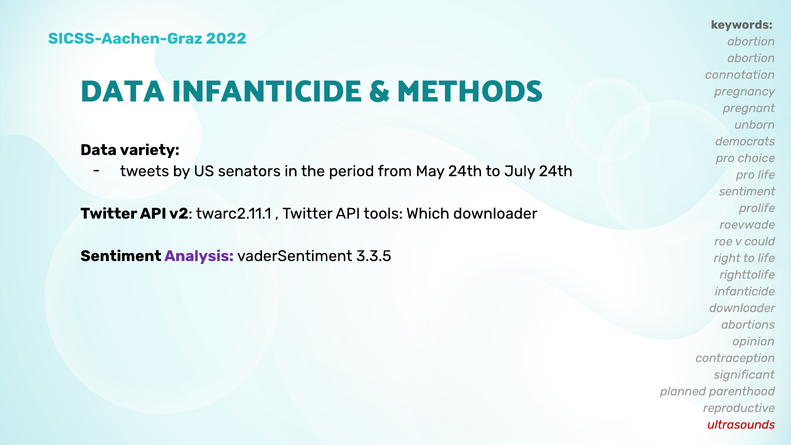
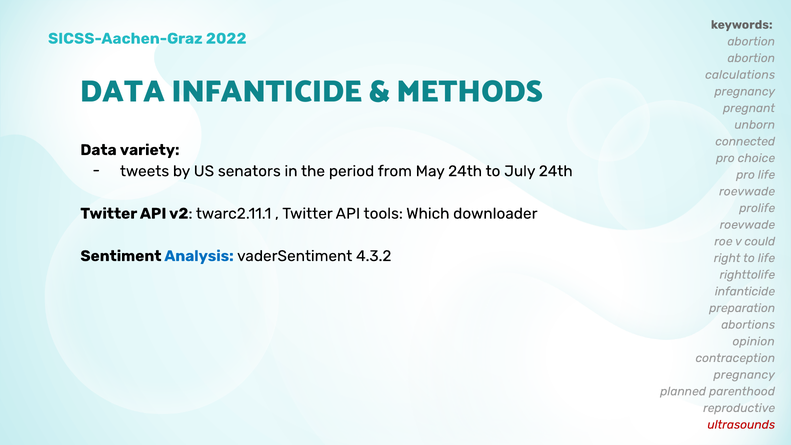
connotation: connotation -> calculations (740, 75)
democrats: democrats -> connected (745, 141)
sentiment: sentiment -> roevwade (747, 191)
Analysis colour: purple -> blue (199, 256)
3.3.5: 3.3.5 -> 4.3.2 (374, 256)
downloader: downloader -> preparation (742, 308)
significant: significant -> pregnancy (744, 375)
